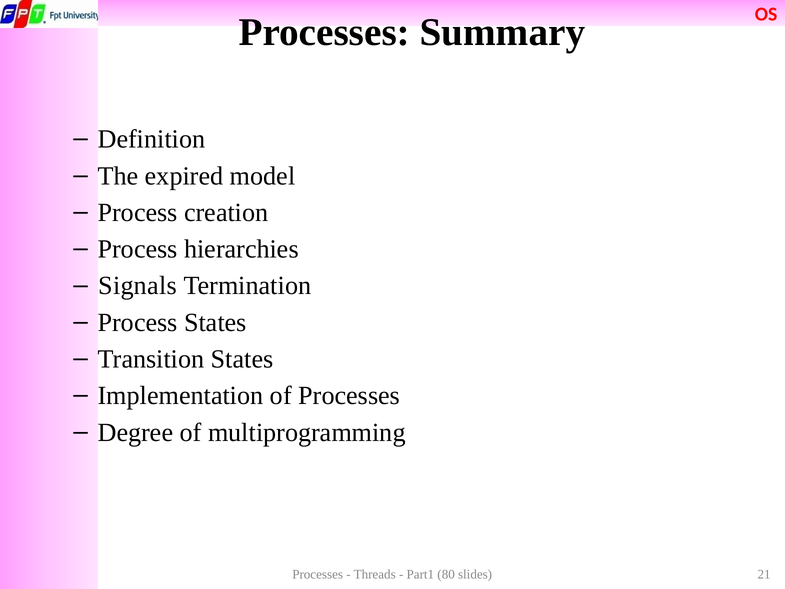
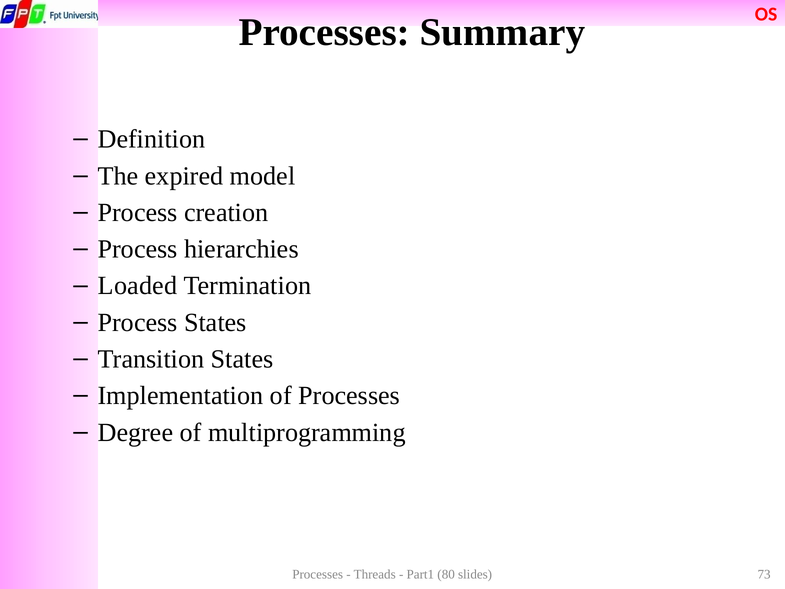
Signals: Signals -> Loaded (138, 286)
21: 21 -> 73 (764, 574)
